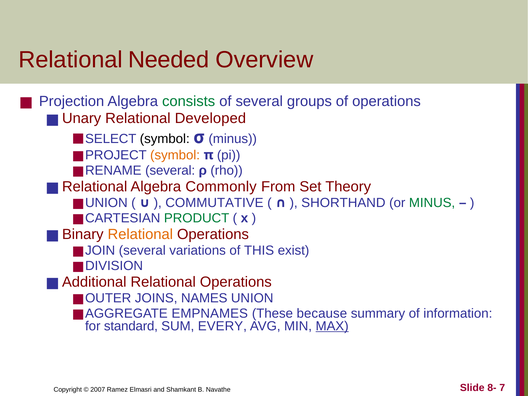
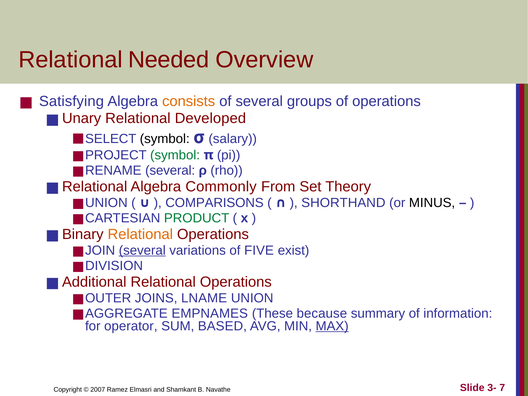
Projection: Projection -> Satisfying (71, 101)
consists colour: green -> orange (189, 101)
σ minus: minus -> salary (233, 139)
symbol colour: orange -> green (175, 155)
COMMUTATIVE: COMMUTATIVE -> COMPARISONS (215, 203)
MINUS colour: green -> black (432, 203)
several underline: none -> present (142, 250)
THIS: THIS -> FIVE (259, 250)
NAMES: NAMES -> LNAME (204, 298)
standard: standard -> operator (131, 326)
EVERY: EVERY -> BASED (222, 326)
8-: 8- -> 3- (492, 388)
